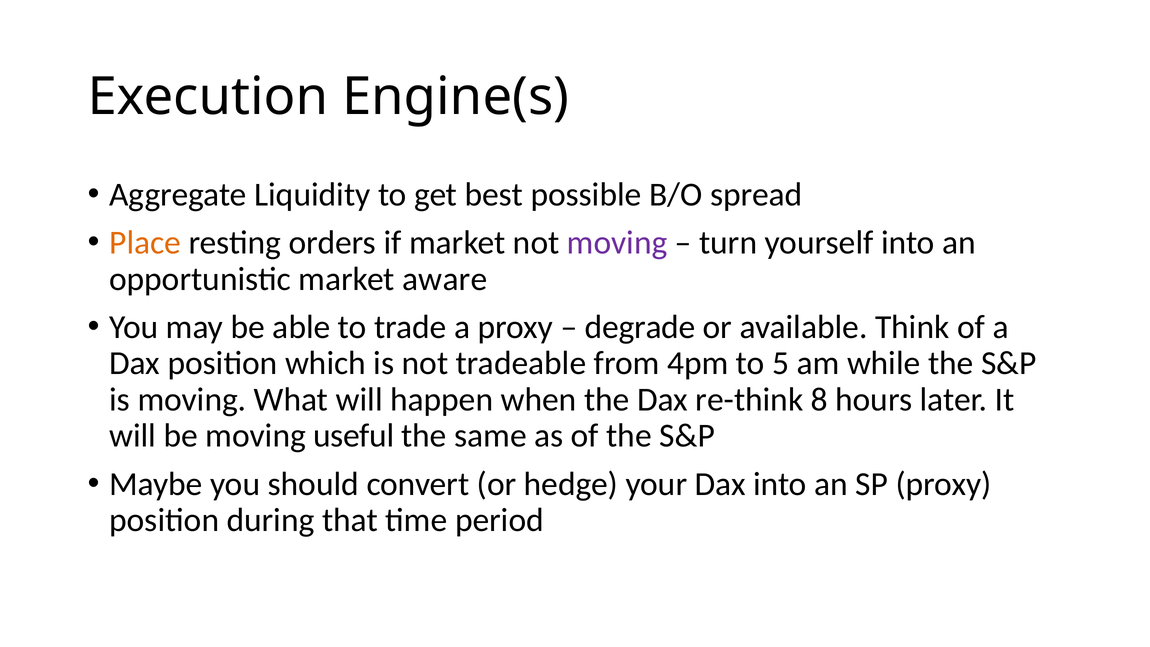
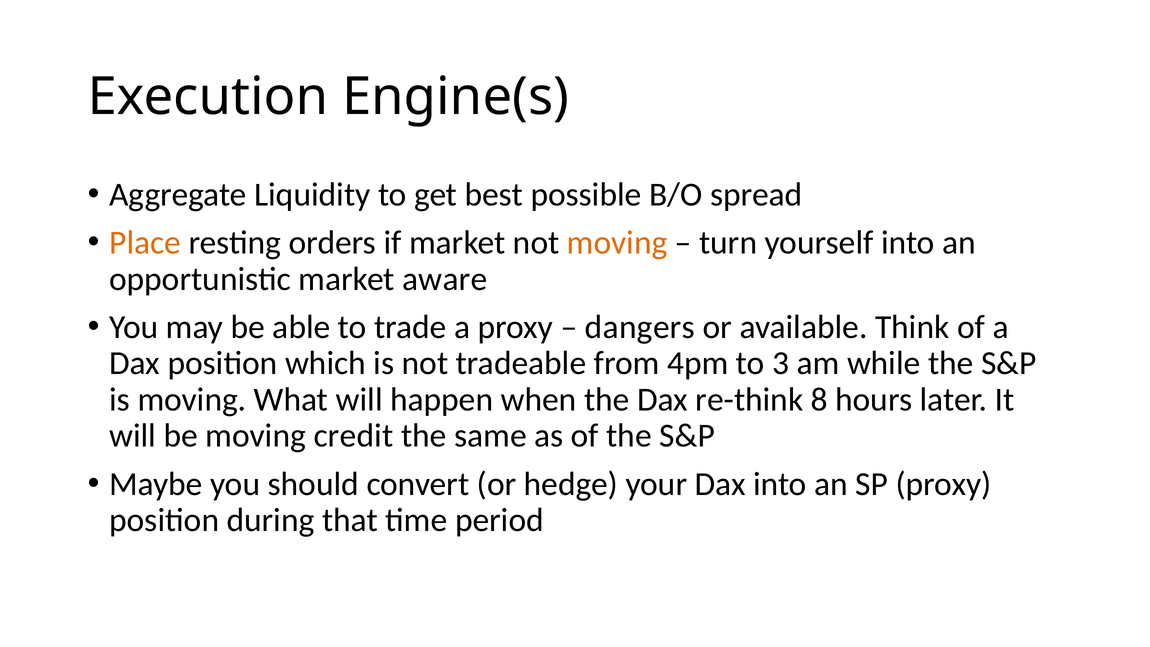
moving colour: purple -> orange (617, 243)
degrade: degrade -> dangers (640, 327)
5: 5 -> 3 (781, 363)
useful: useful -> credit (353, 436)
